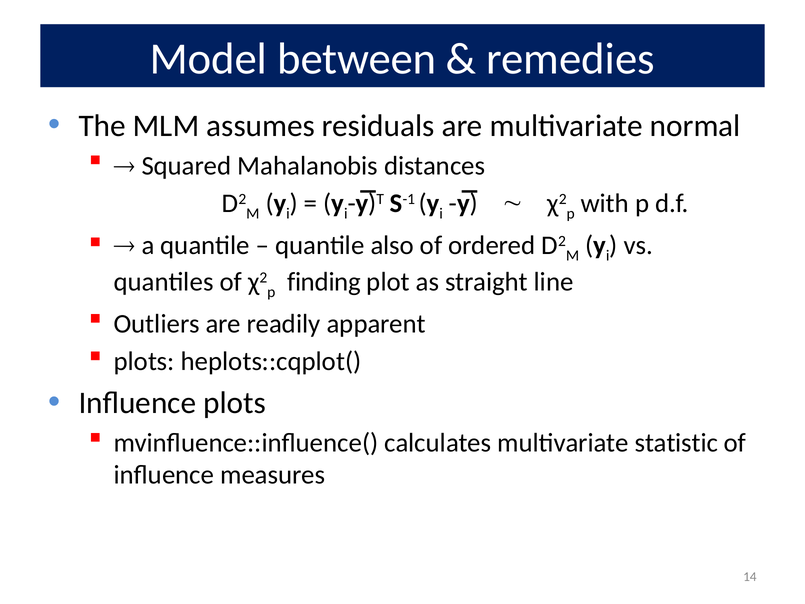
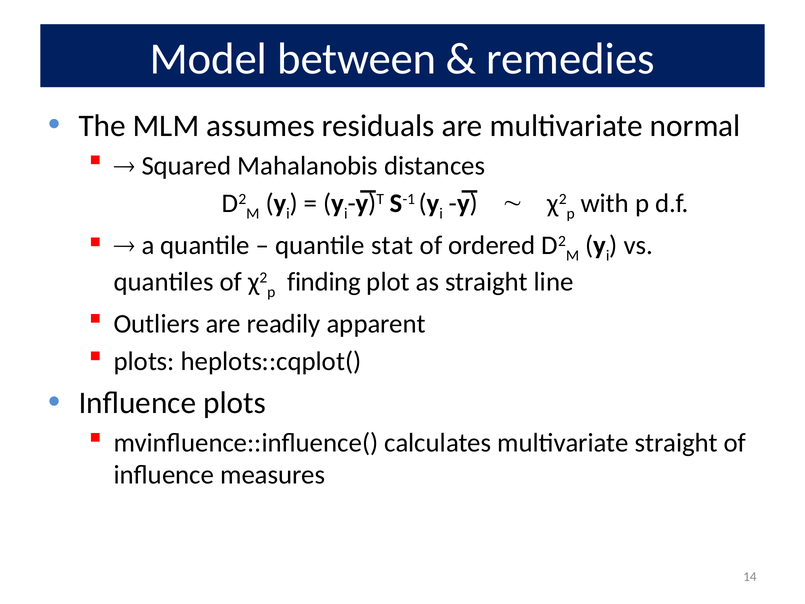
also: also -> stat (392, 245)
multivariate statistic: statistic -> straight (676, 443)
